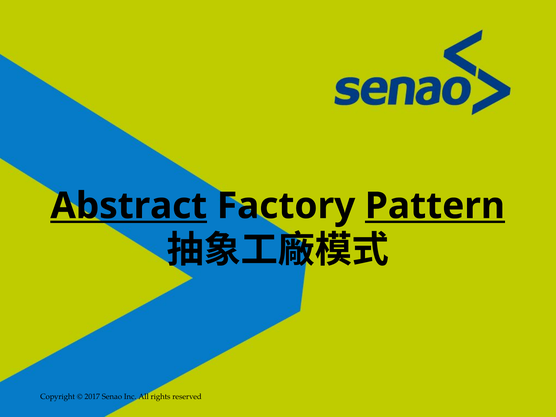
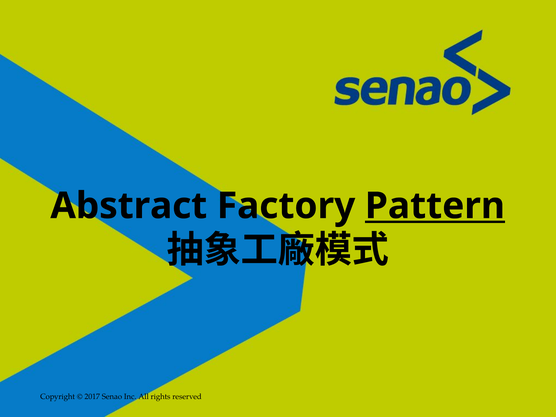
Abstract underline: present -> none (129, 206)
